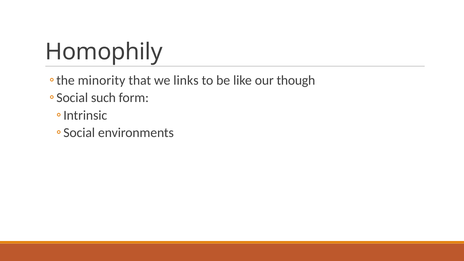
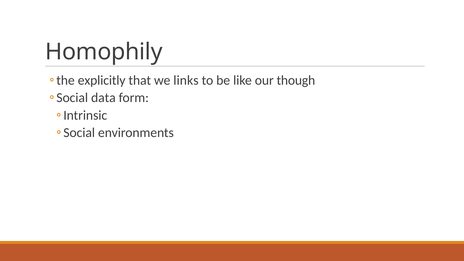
minority: minority -> explicitly (102, 80)
such: such -> data (103, 98)
